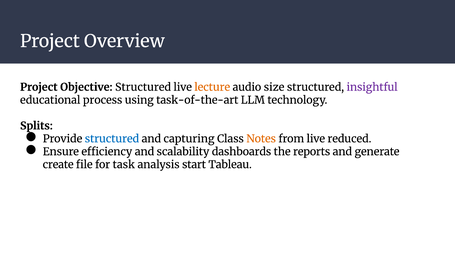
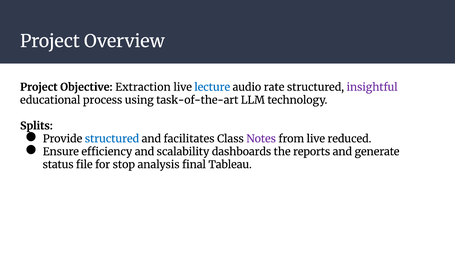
Objective Structured: Structured -> Extraction (143, 87)
lecture colour: orange -> blue (212, 87)
size: size -> rate (274, 87)
capturing: capturing -> facilitates (189, 139)
Notes colour: orange -> purple (261, 139)
create: create -> status (58, 165)
task: task -> stop (124, 165)
start: start -> final (194, 165)
